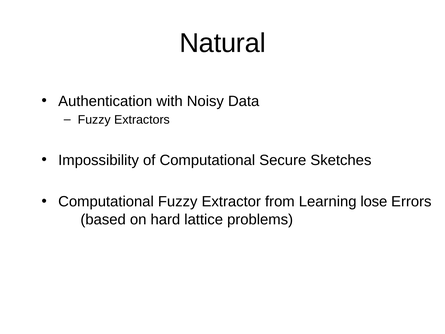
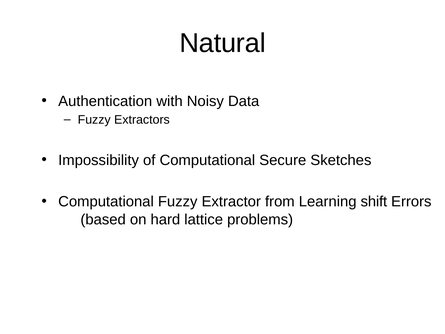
lose: lose -> shift (374, 202)
